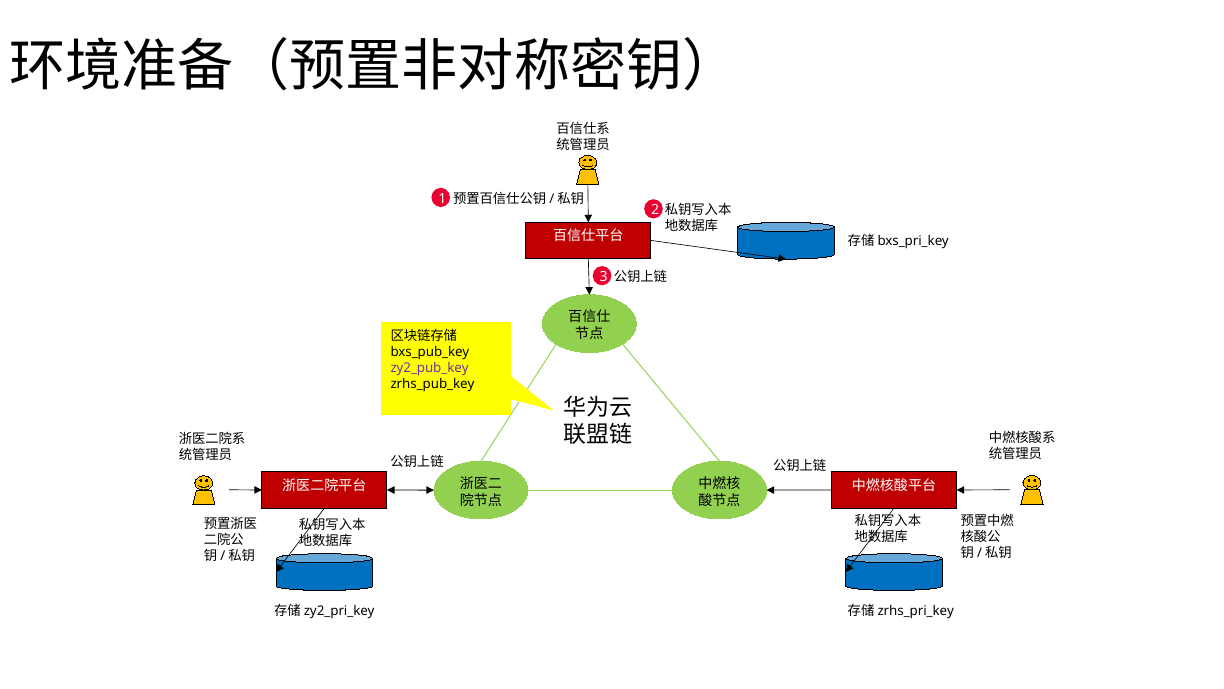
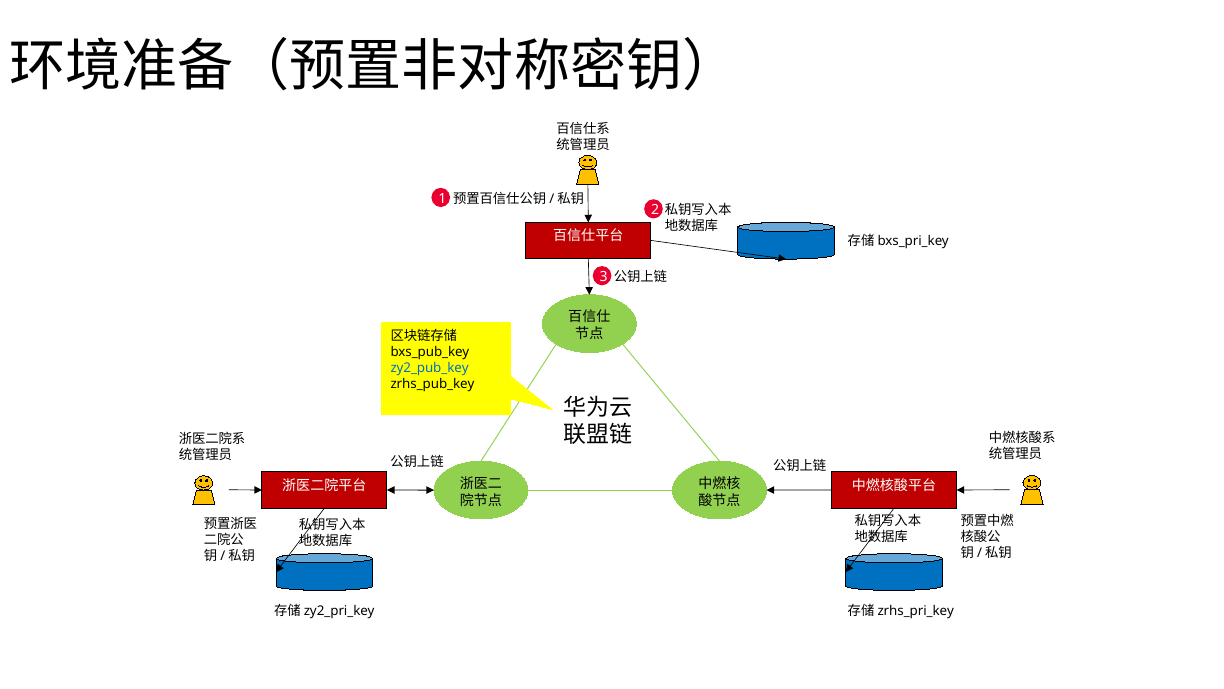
zy2_pub_key colour: purple -> blue (430, 368)
